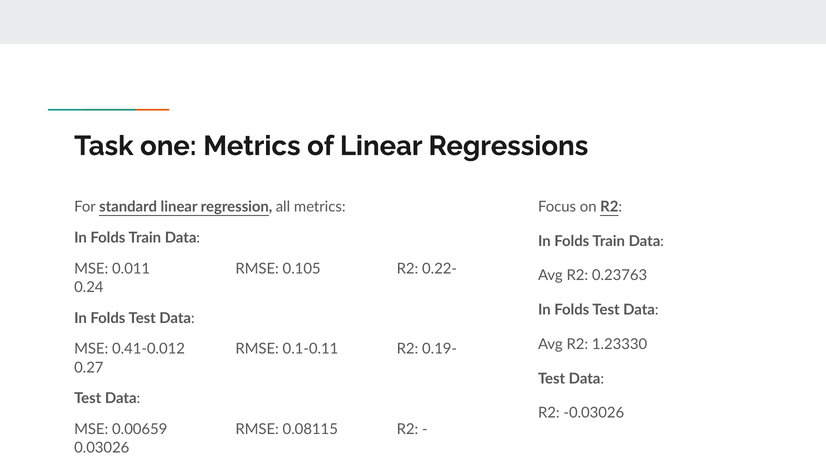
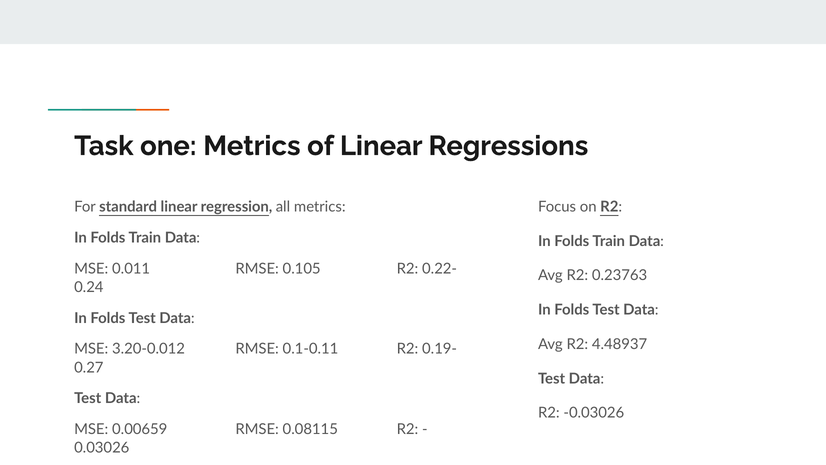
1.23330: 1.23330 -> 4.48937 (620, 344)
0.41-0.012: 0.41-0.012 -> 3.20-0.012 (149, 349)
